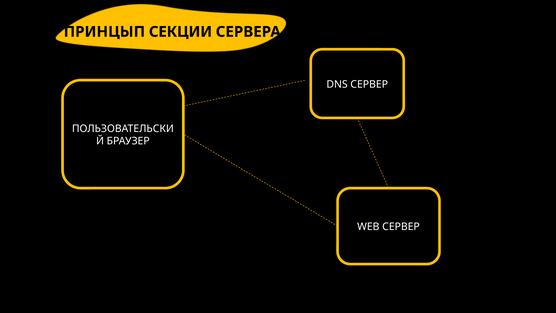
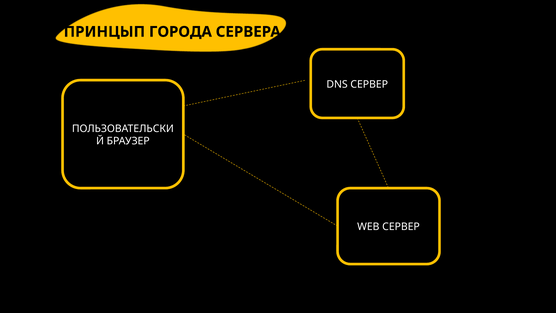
СЕКЦИИ: СЕКЦИИ -> ГОРОДА (180, 32)
